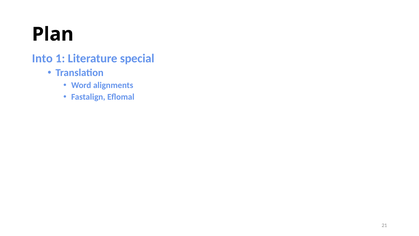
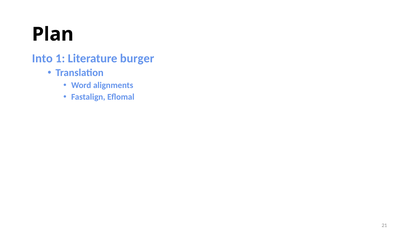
special: special -> burger (137, 58)
